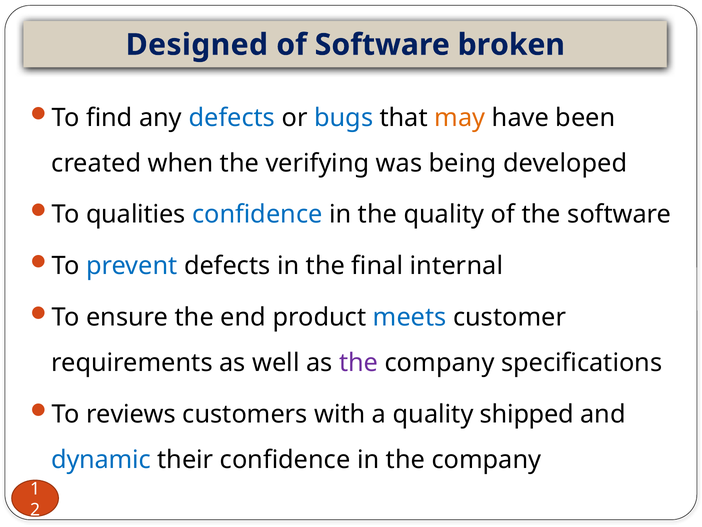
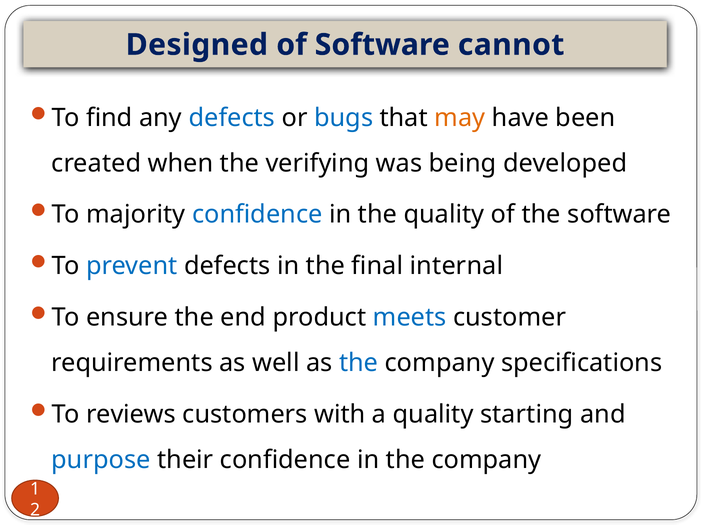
broken: broken -> cannot (511, 45)
qualities: qualities -> majority (136, 214)
the colour: purple -> blue (359, 363)
shipped: shipped -> starting (527, 414)
dynamic: dynamic -> purpose (101, 459)
